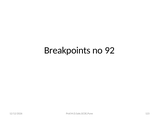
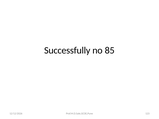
Breakpoints: Breakpoints -> Successfully (67, 51)
92: 92 -> 85 (110, 51)
